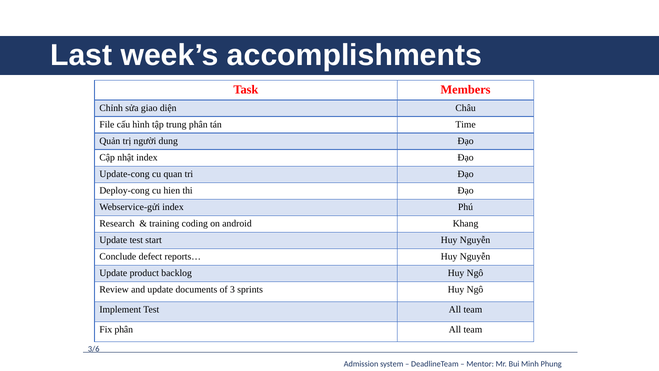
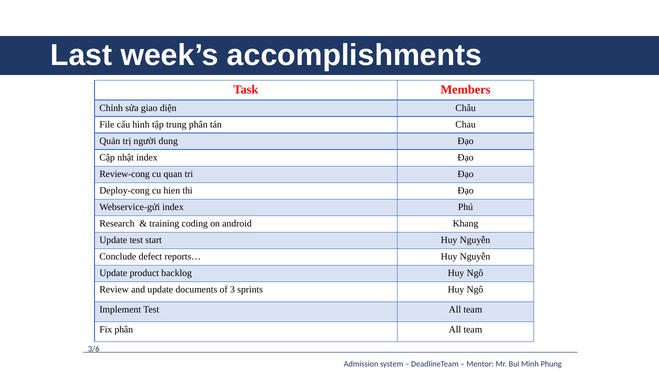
Time: Time -> Chau (466, 124)
Update-cong: Update-cong -> Review-cong (125, 174)
